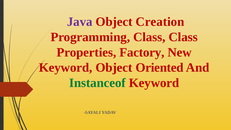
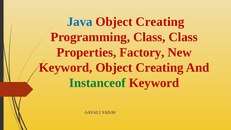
Java colour: purple -> blue (80, 22)
Creation: Creation -> Creating (160, 22)
Keyword Object Oriented: Oriented -> Creating (160, 68)
